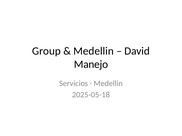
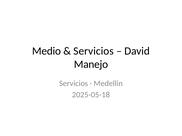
Group: Group -> Medio (47, 51)
Medellin: Medellin -> Servicios (94, 51)
